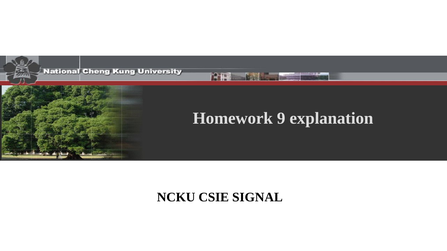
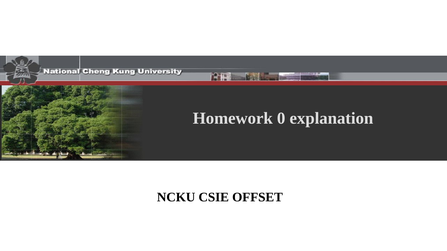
9: 9 -> 0 (281, 118)
SIGNAL: SIGNAL -> OFFSET (258, 198)
